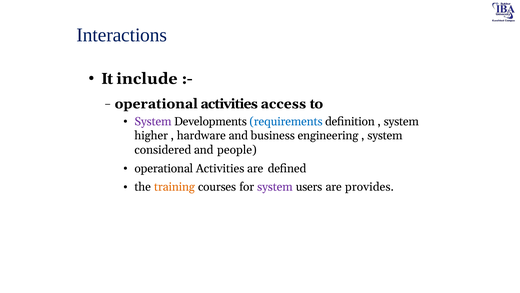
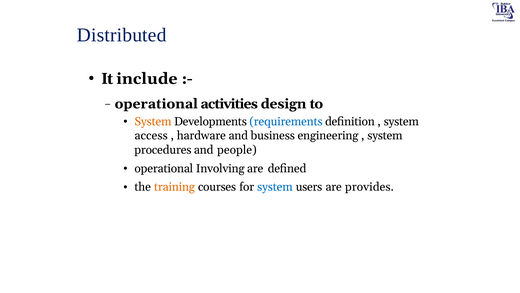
Interactions: Interactions -> Distributed (122, 35)
access: access -> design (283, 104)
System colour: purple -> orange (153, 121)
higher: higher -> access (151, 136)
considered: considered -> procedures (163, 150)
Activities: Activities -> Involving (220, 168)
system colour: purple -> blue (275, 187)
